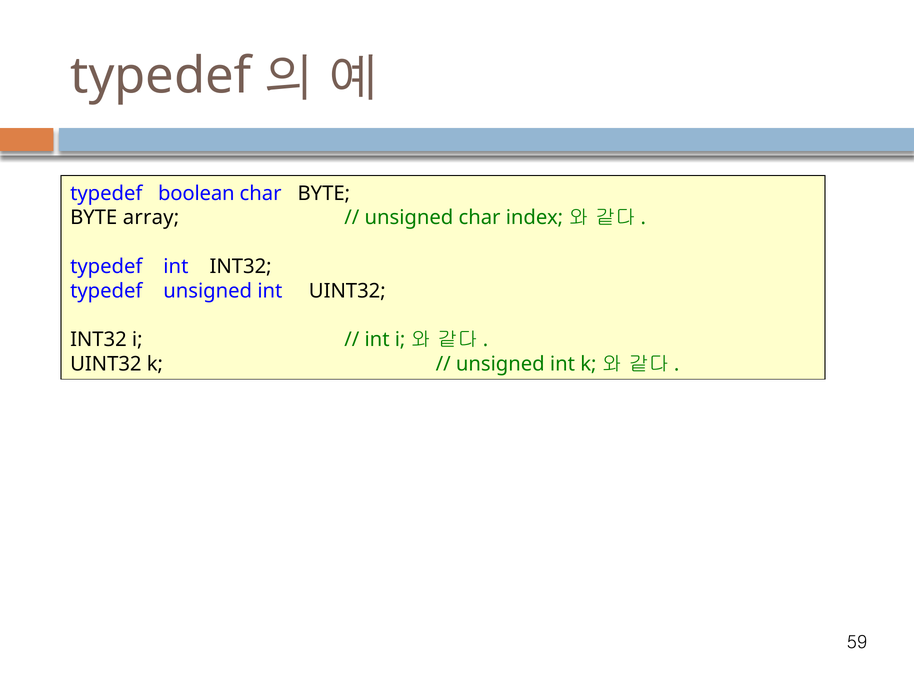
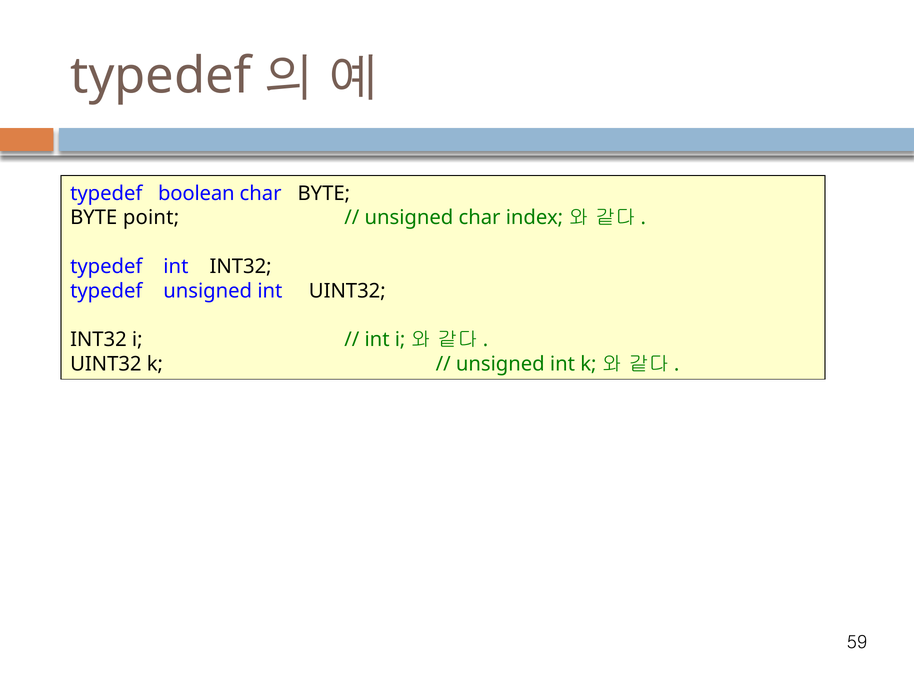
array: array -> point (151, 218)
